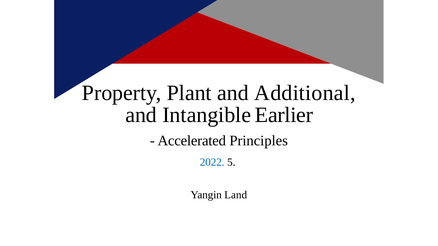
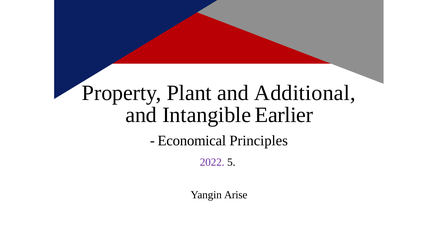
Accelerated: Accelerated -> Economical (192, 141)
2022 colour: blue -> purple (212, 163)
Land: Land -> Arise (236, 195)
